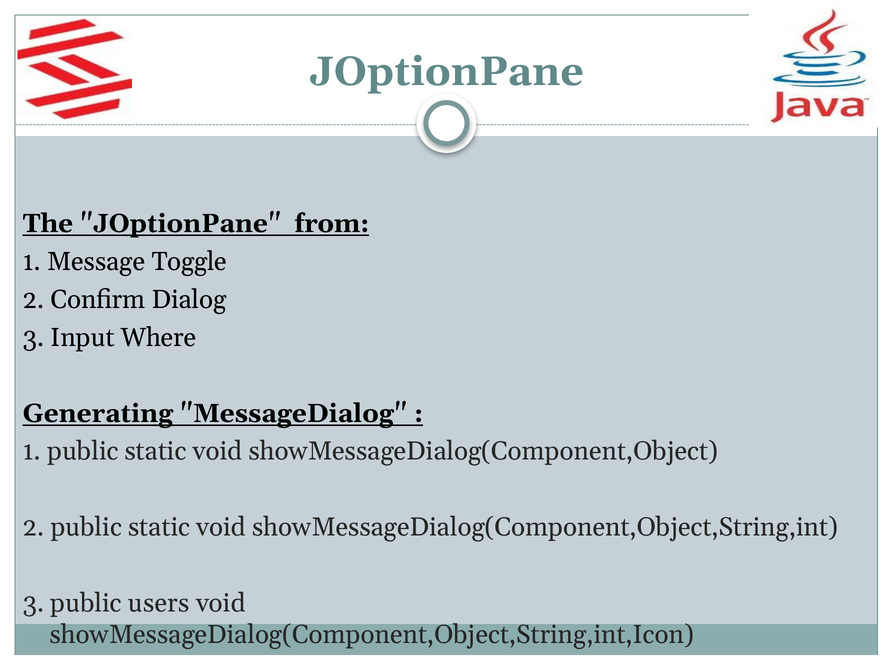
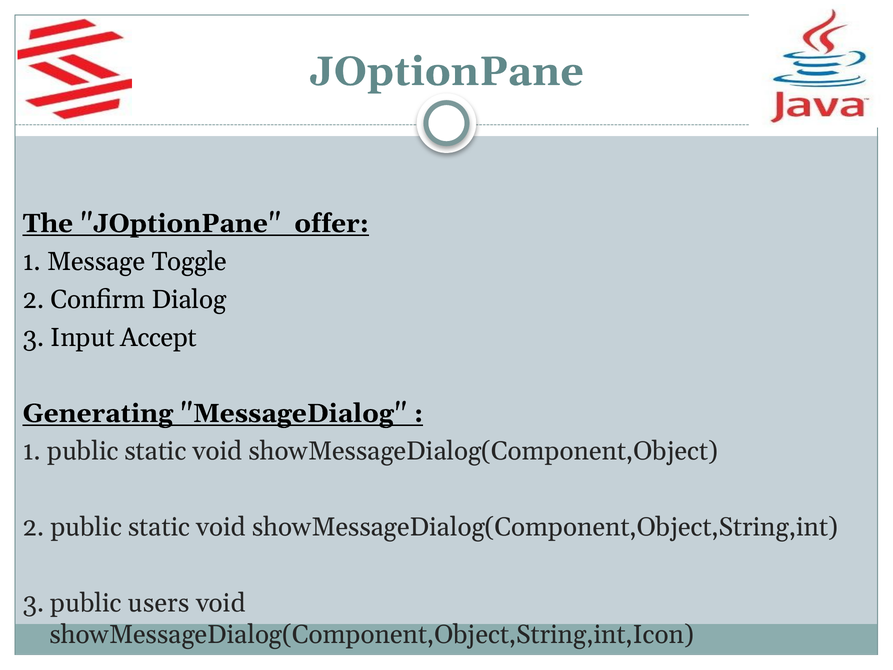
from: from -> offer (332, 223)
Where: Where -> Accept (159, 337)
